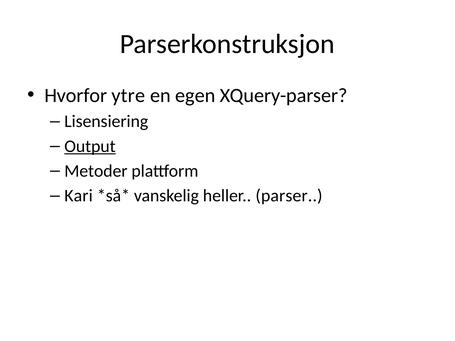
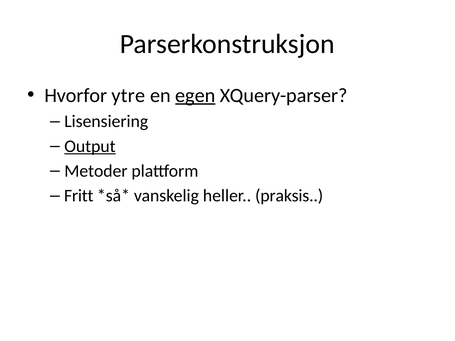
egen underline: none -> present (195, 95)
Kari: Kari -> Fritt (79, 196)
parser: parser -> praksis (289, 196)
